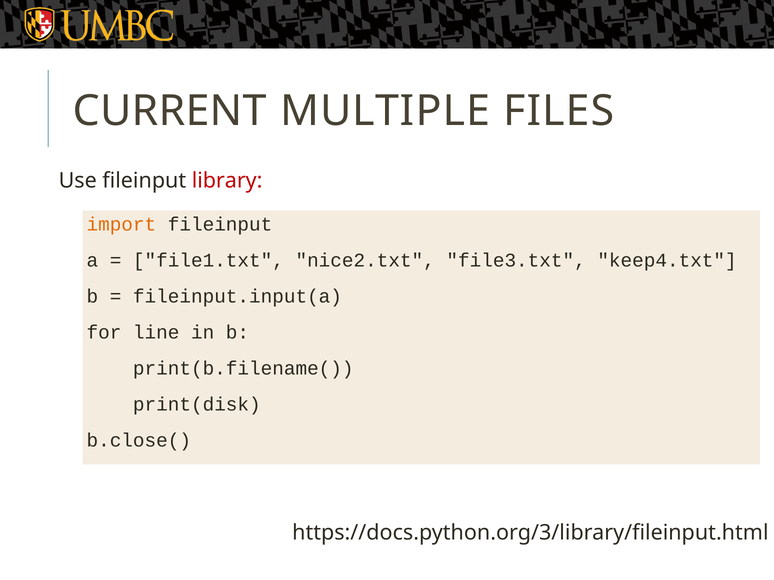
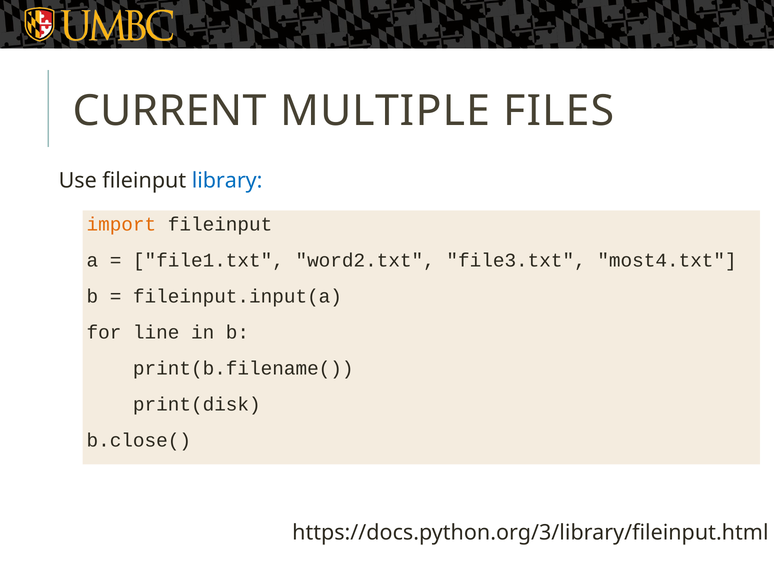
library colour: red -> blue (227, 181)
nice2.txt: nice2.txt -> word2.txt (365, 261)
keep4.txt: keep4.txt -> most4.txt (667, 261)
